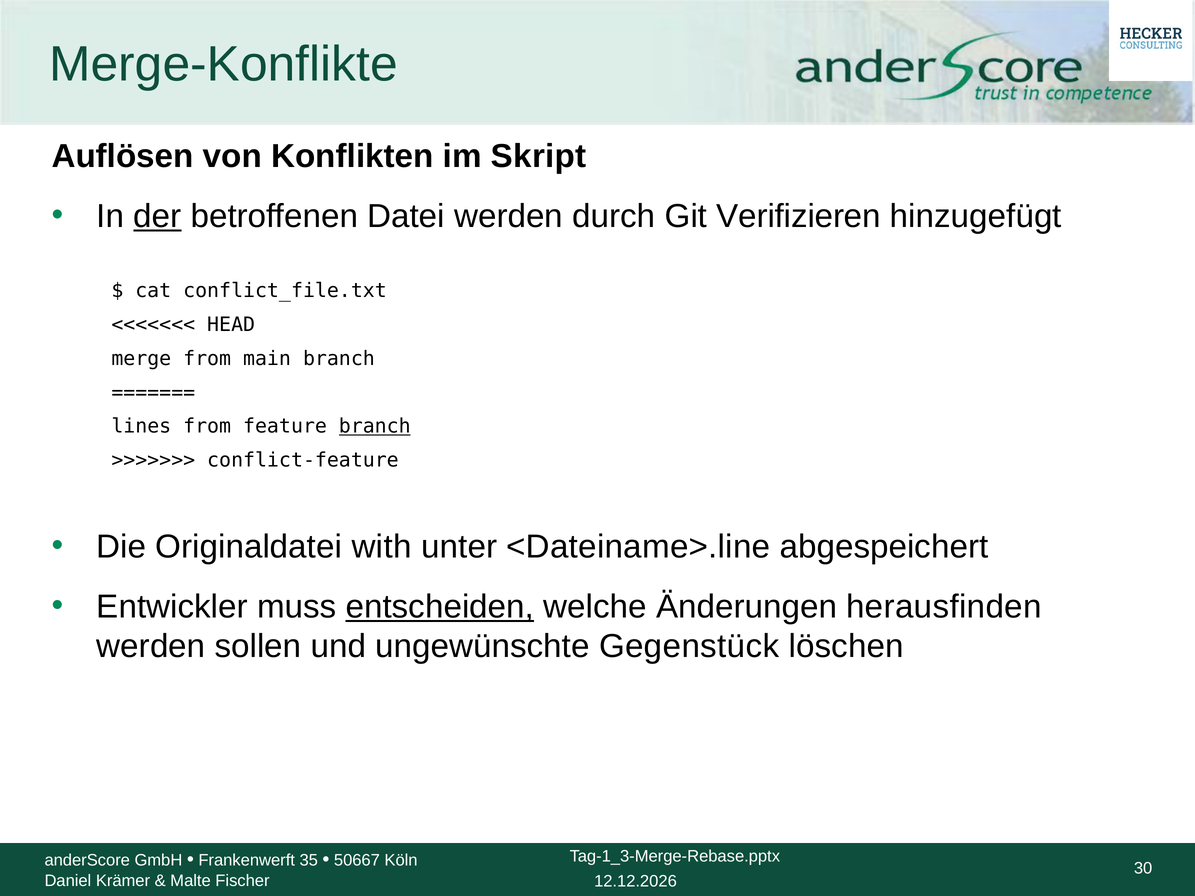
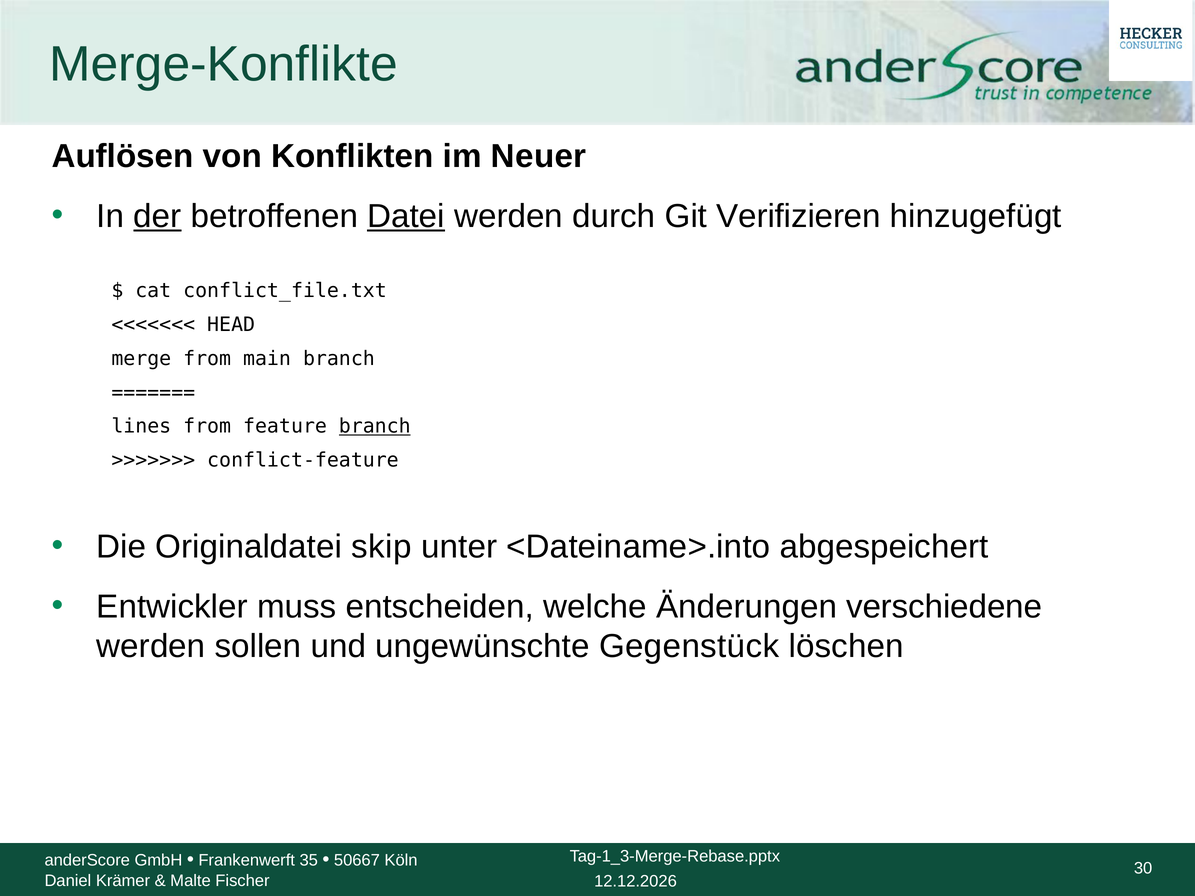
Skript: Skript -> Neuer (539, 156)
Datei underline: none -> present (406, 216)
with: with -> skip (382, 547)
<Dateiname>.line: <Dateiname>.line -> <Dateiname>.into (638, 547)
entscheiden underline: present -> none (440, 607)
herausfinden: herausfinden -> verschiedene (944, 607)
